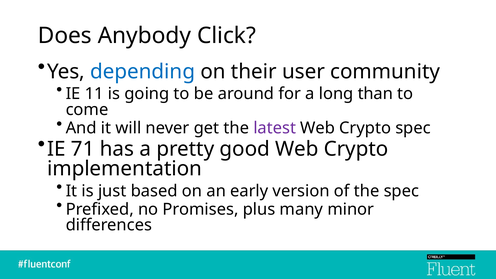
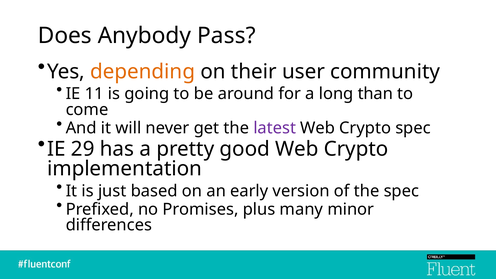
Click: Click -> Pass (226, 36)
depending colour: blue -> orange (143, 72)
71: 71 -> 29 (83, 149)
